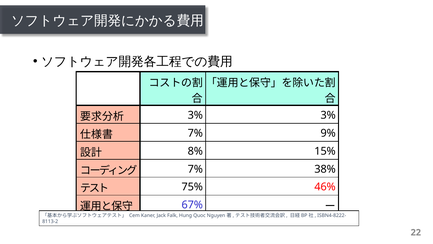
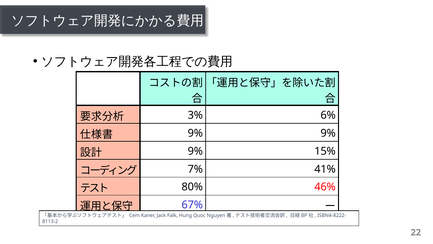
3% 3%: 3% -> 6% (328, 115)
7%: 7% -> 9% (195, 133)
8%: 8% -> 9% (195, 151)
38%: 38% -> 41% (325, 169)
75%: 75% -> 80% (192, 187)
